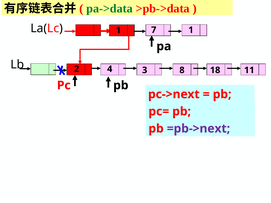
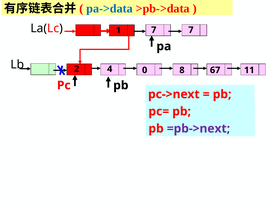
pa->data colour: green -> blue (110, 8)
1: 1 -> 7 (191, 30)
3: 3 -> 0 (145, 70)
18: 18 -> 67 (215, 70)
